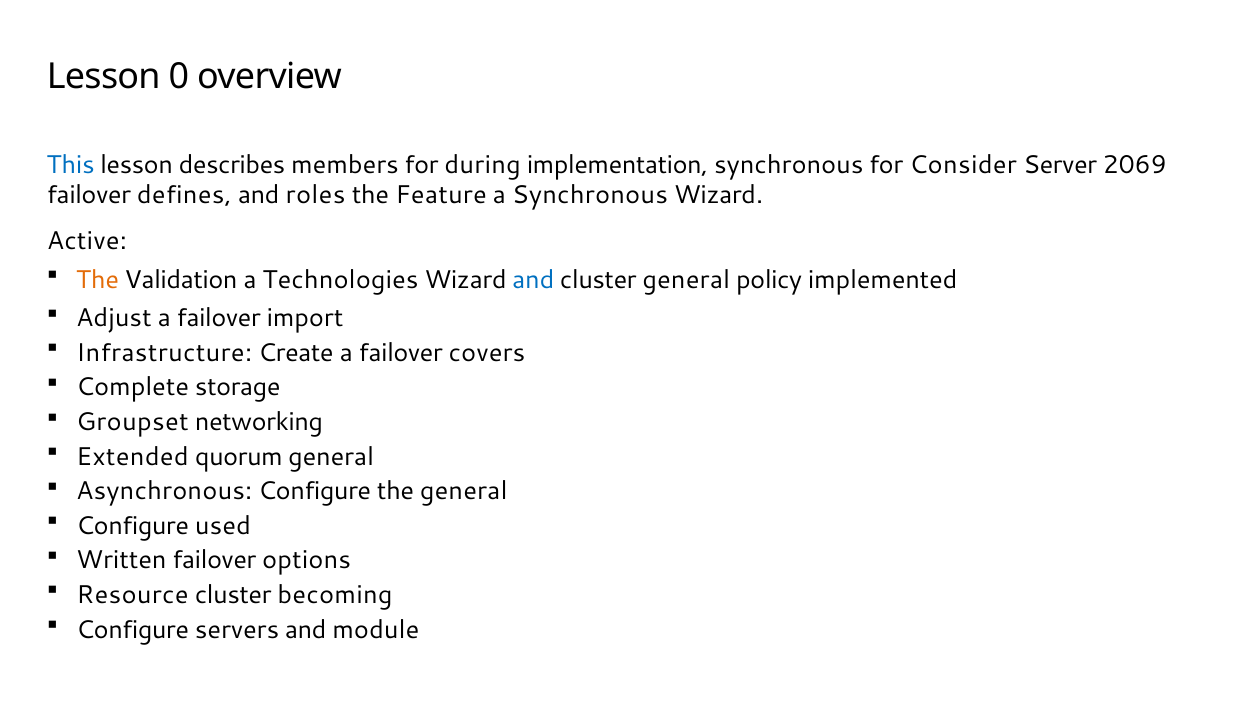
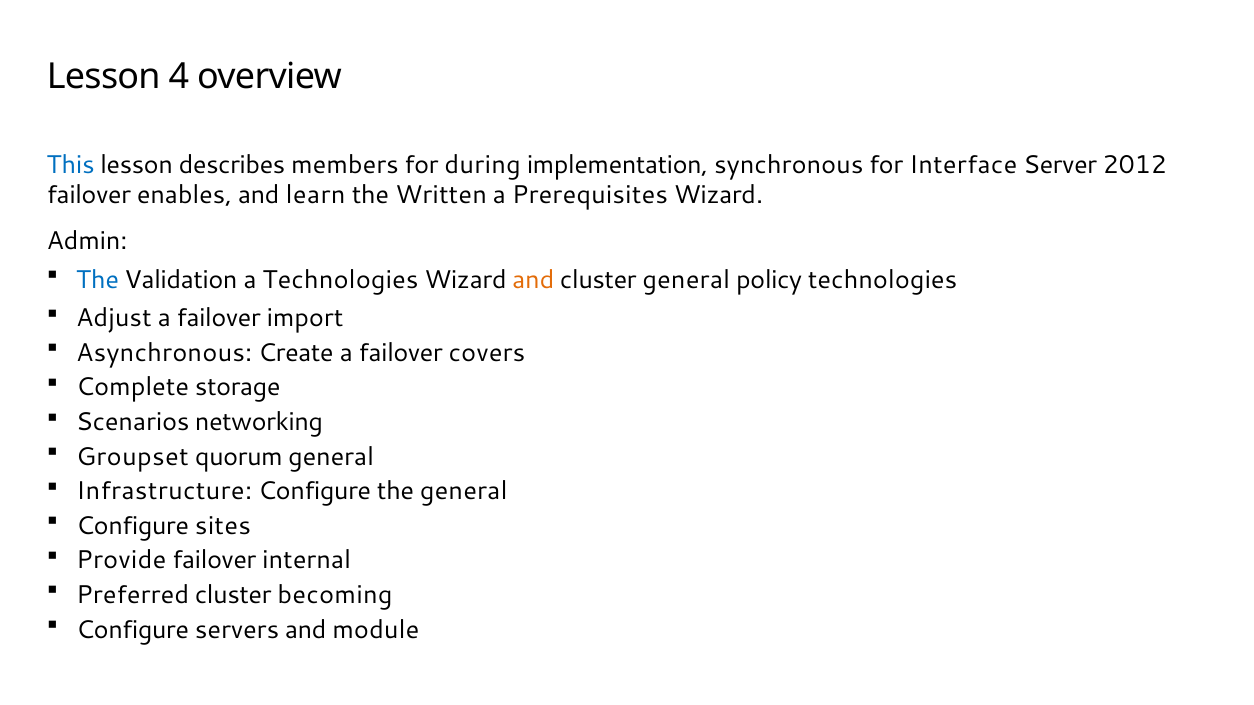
0: 0 -> 4 (179, 76)
Consider: Consider -> Interface (963, 165)
2069: 2069 -> 2012 (1135, 165)
defines: defines -> enables (185, 196)
roles: roles -> learn (316, 196)
Feature: Feature -> Written (441, 196)
a Synchronous: Synchronous -> Prerequisites (590, 196)
Active: Active -> Admin (87, 242)
The colour: orange -> blue (98, 280)
and colour: blue -> orange (533, 280)
policy implemented: implemented -> technologies (883, 280)
Infrastructure: Infrastructure -> Asynchronous (164, 353)
Groupset: Groupset -> Scenarios (133, 422)
Extended: Extended -> Groupset (133, 457)
Asynchronous: Asynchronous -> Infrastructure (164, 491)
used: used -> sites (223, 526)
Written: Written -> Provide (121, 561)
options: options -> internal (307, 561)
Resource: Resource -> Preferred (133, 595)
